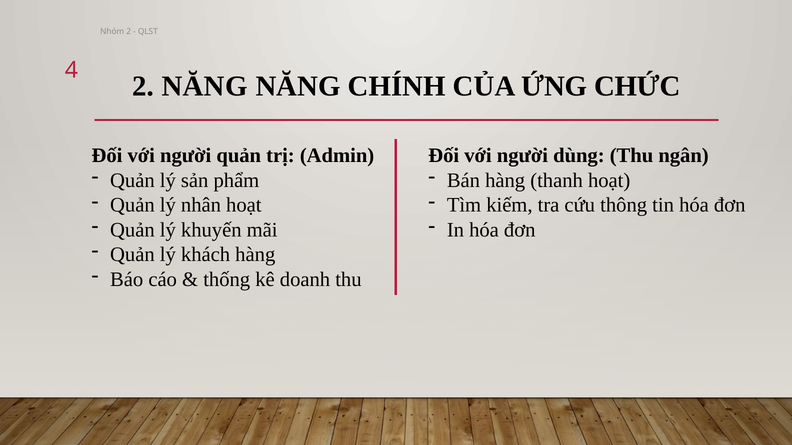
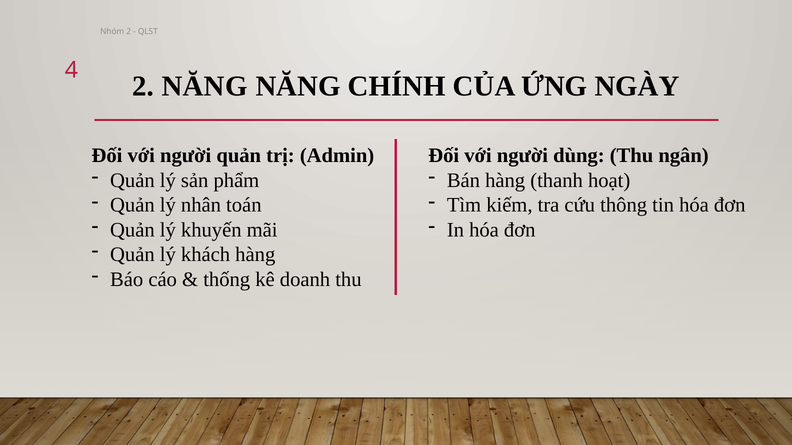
CHỨC: CHỨC -> NGÀY (637, 86)
nhân hoạt: hoạt -> toán (244, 205)
